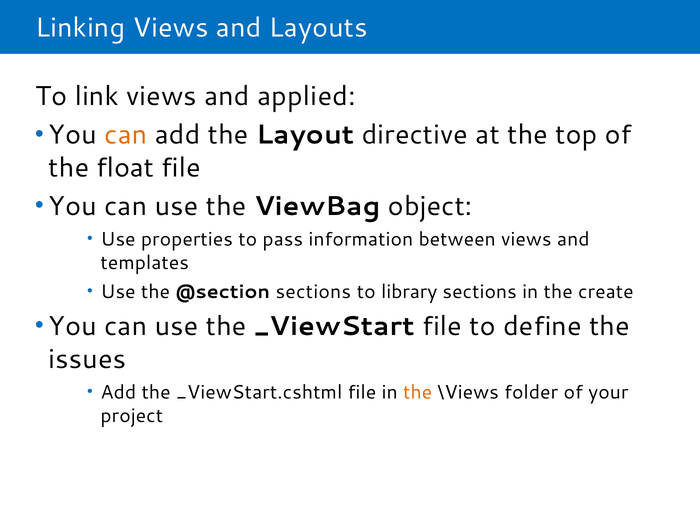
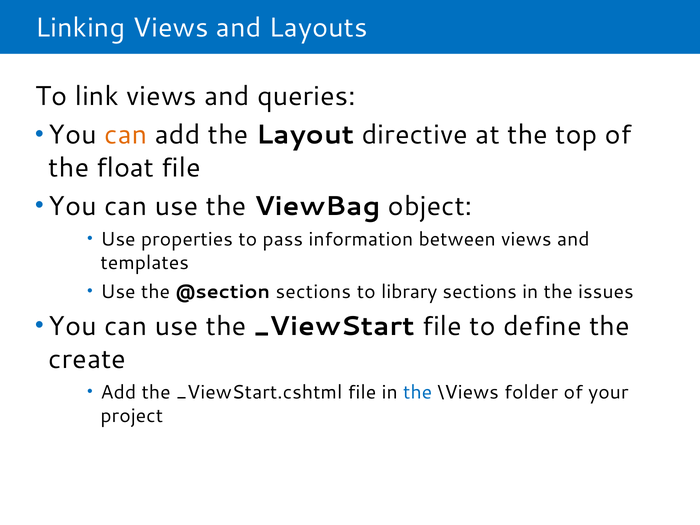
applied: applied -> queries (307, 96)
create: create -> issues (606, 292)
issues: issues -> create (87, 359)
the colour: orange -> blue (418, 392)
